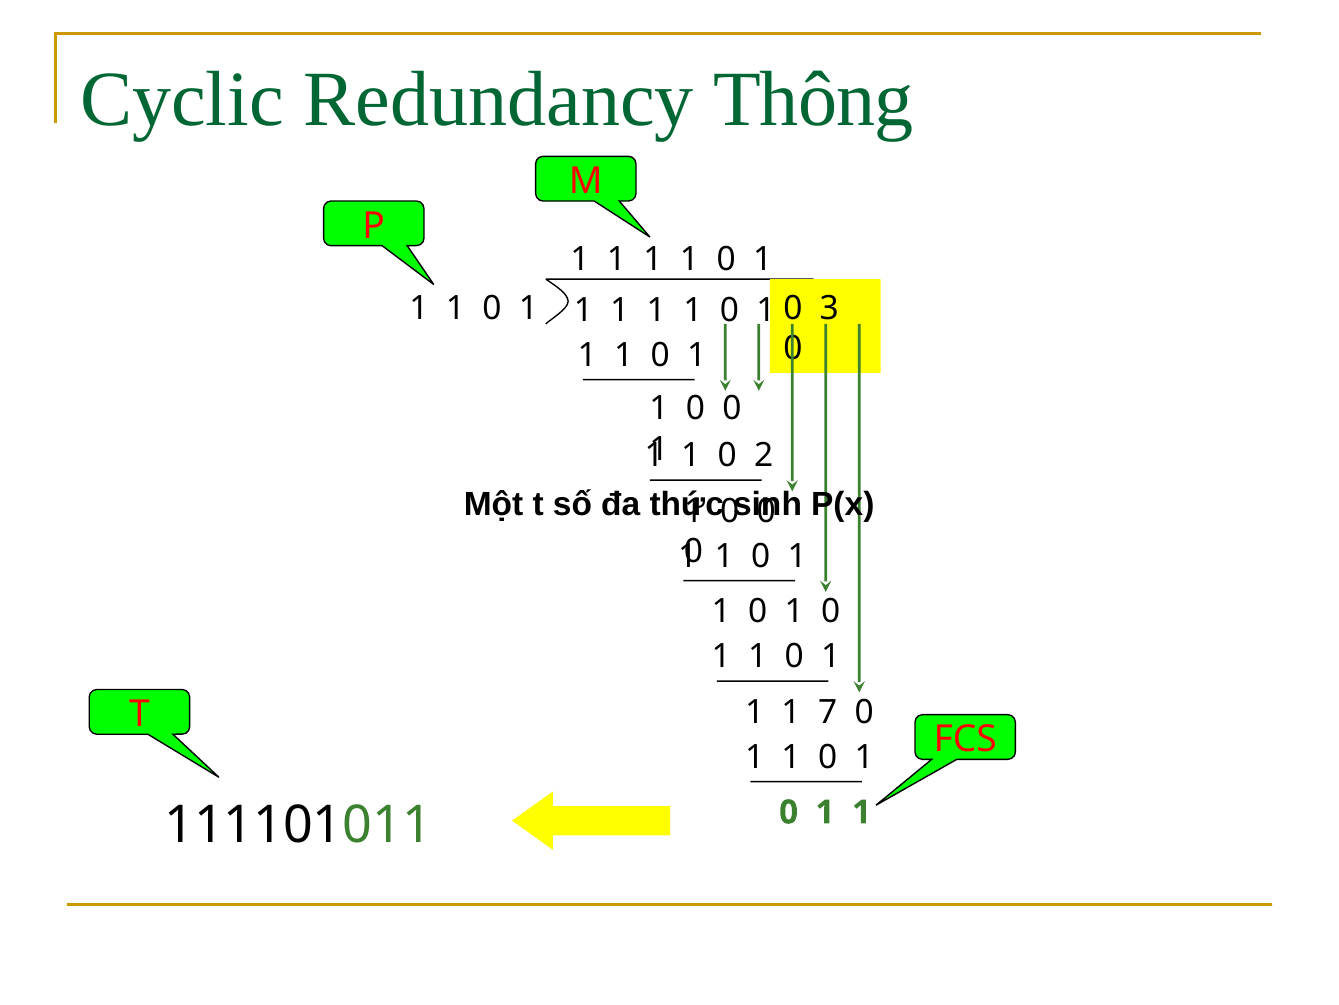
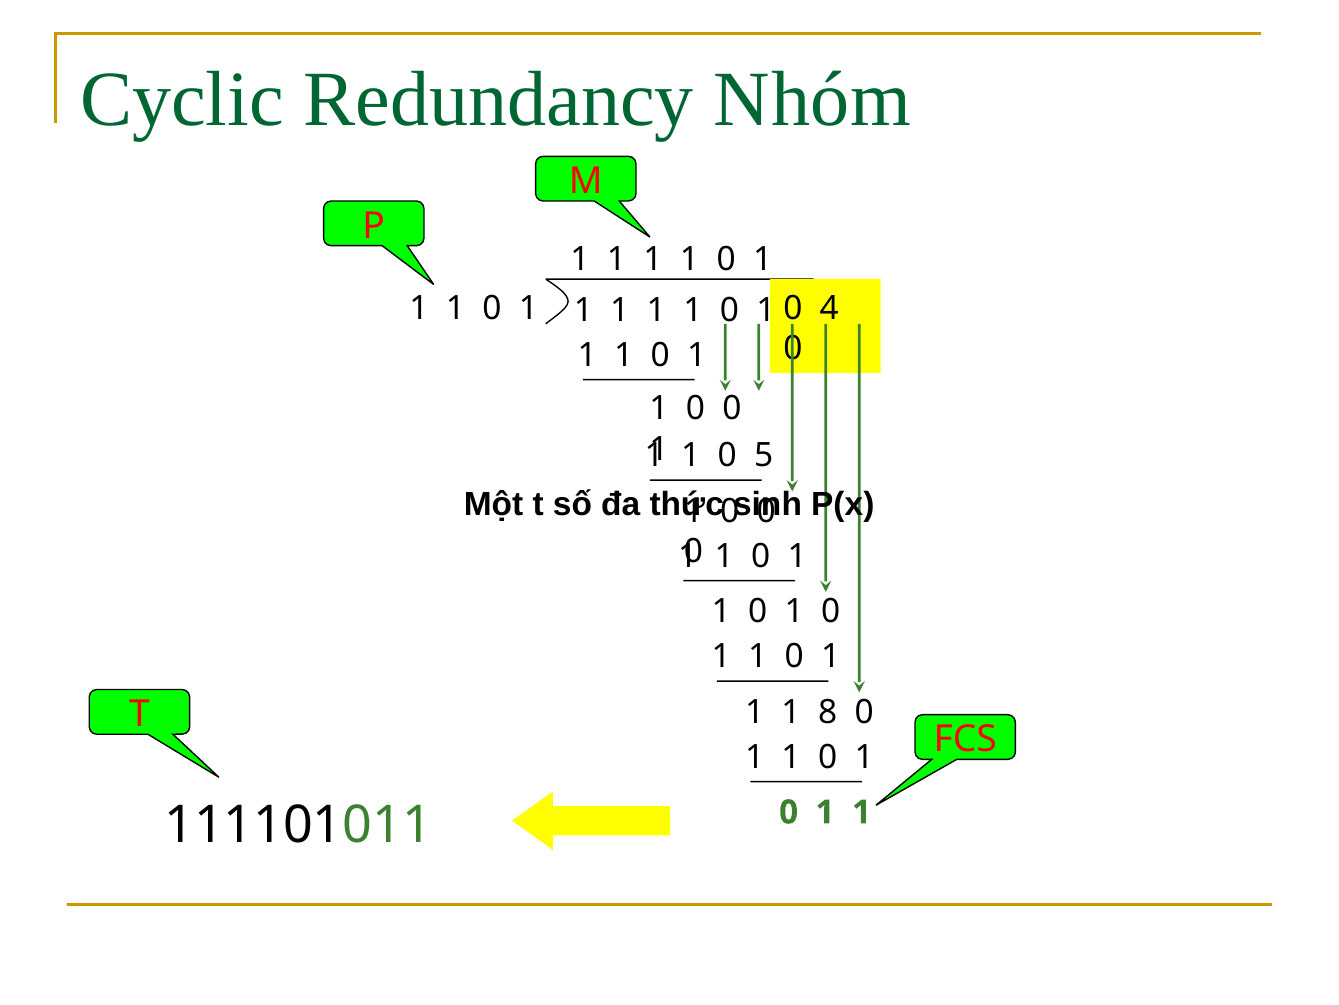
Thông: Thông -> Nhóm (813, 100)
3: 3 -> 4 (829, 308)
2: 2 -> 5 (764, 455)
7: 7 -> 8 (828, 712)
